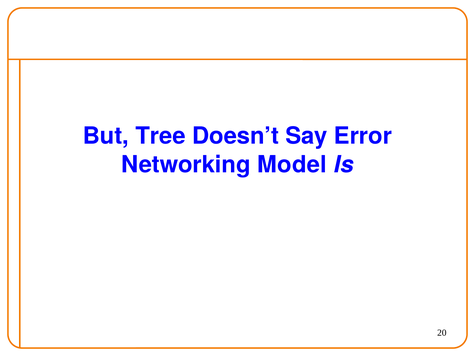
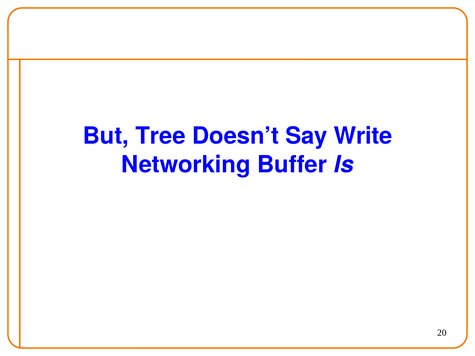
Error: Error -> Write (363, 136)
Model: Model -> Buffer (292, 165)
